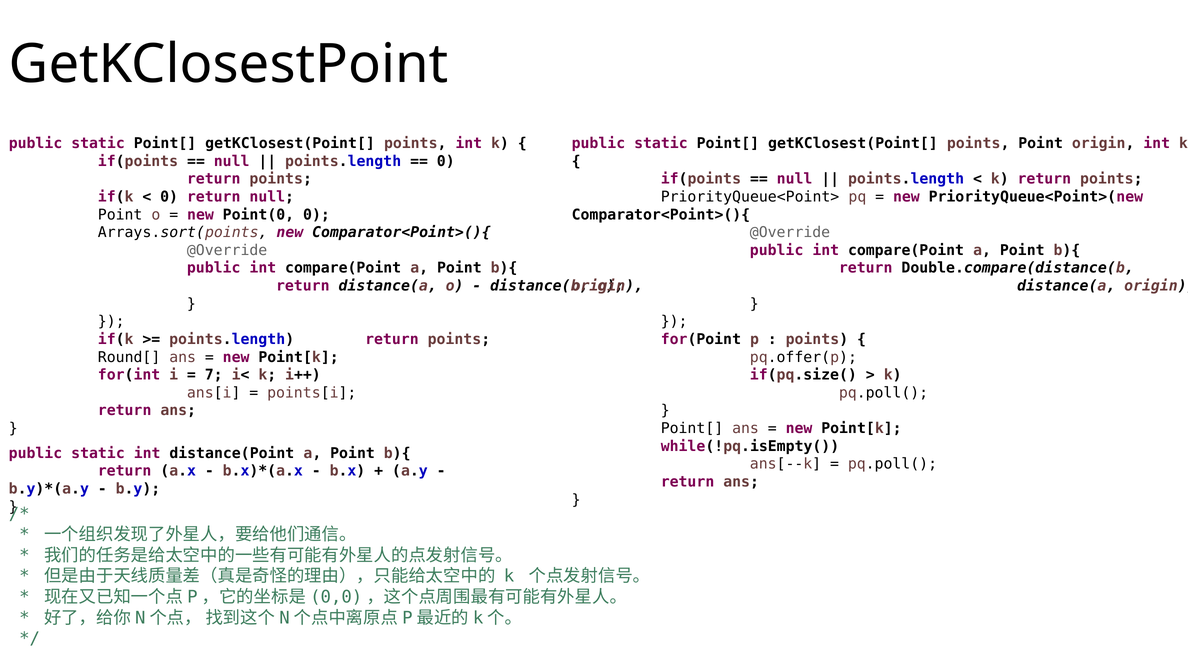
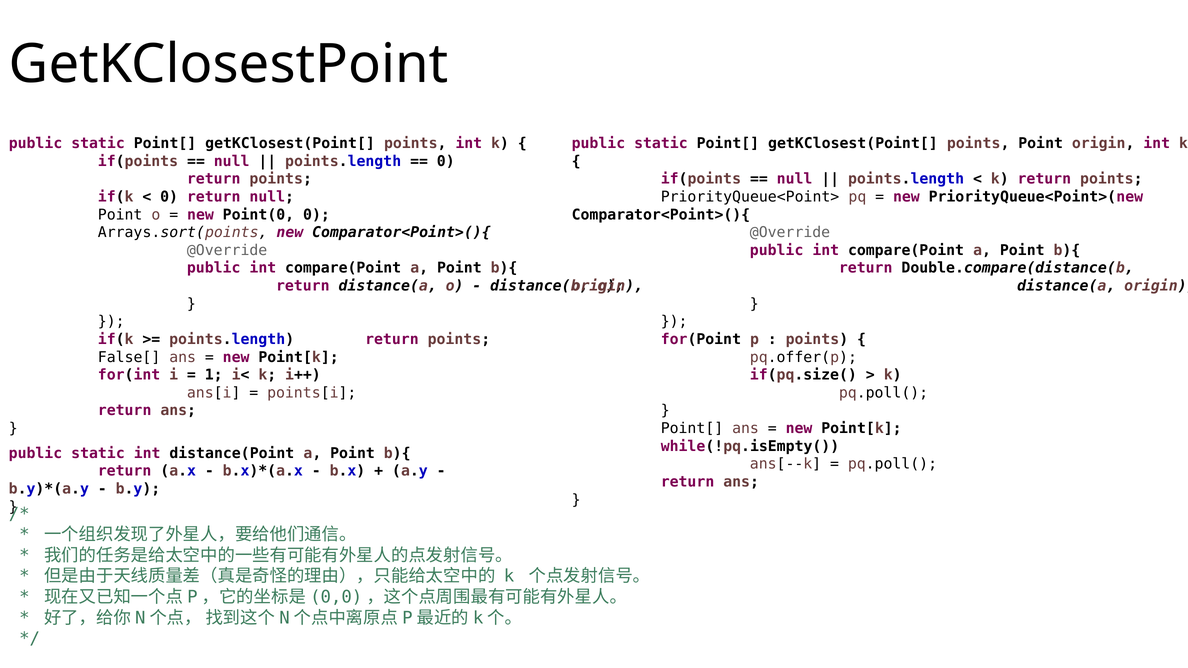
Round[: Round[ -> False[ (129, 357)
7: 7 -> 1 (214, 375)
